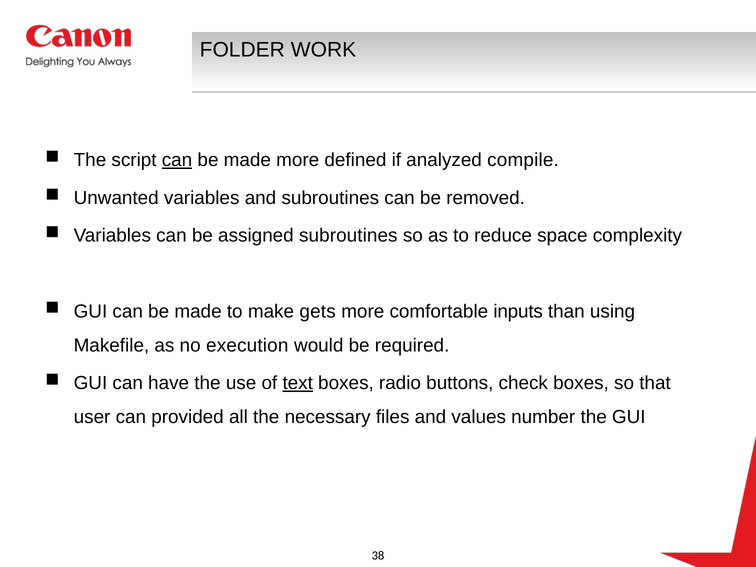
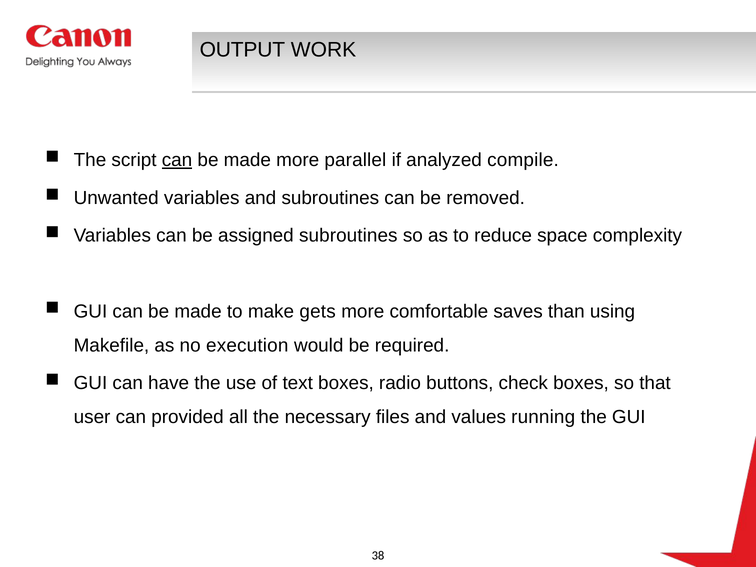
FOLDER: FOLDER -> OUTPUT (242, 50)
defined: defined -> parallel (355, 160)
inputs: inputs -> saves (518, 311)
text underline: present -> none (298, 383)
number: number -> running (543, 417)
